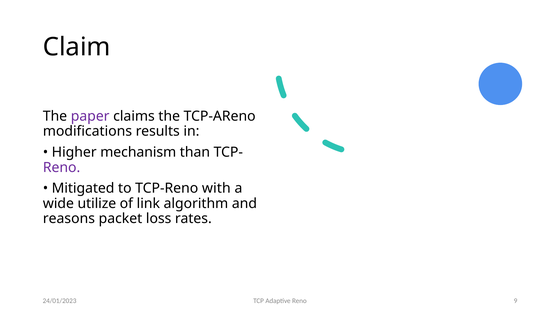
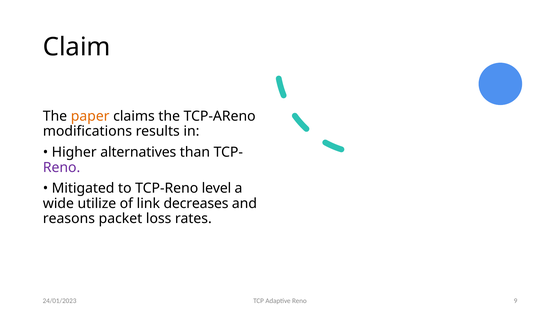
paper colour: purple -> orange (90, 116)
mechanism: mechanism -> alternatives (138, 152)
with: with -> level (216, 188)
algorithm: algorithm -> decreases (196, 203)
